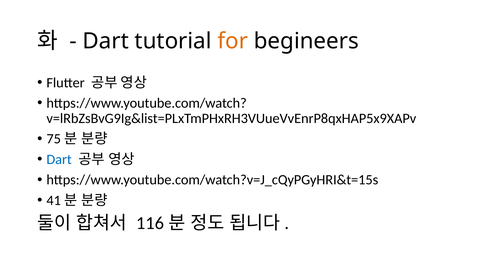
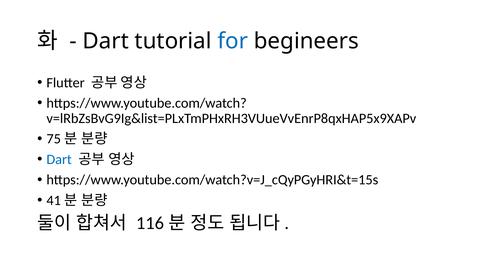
for colour: orange -> blue (233, 41)
